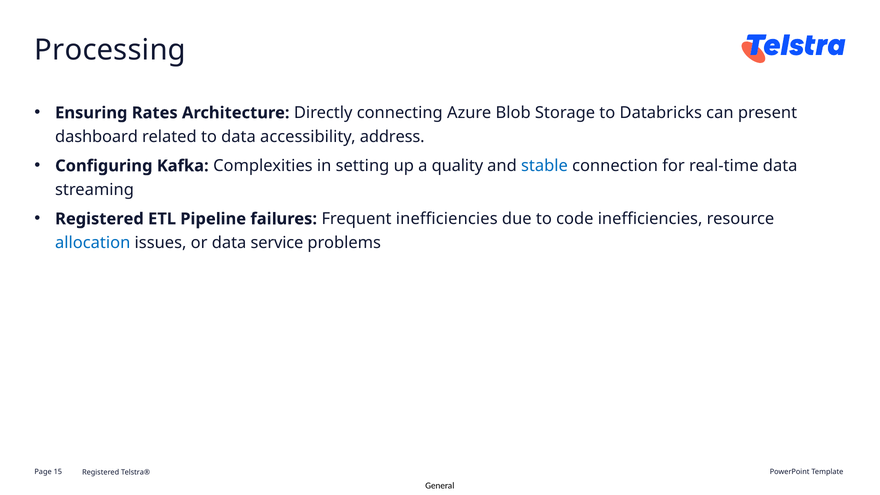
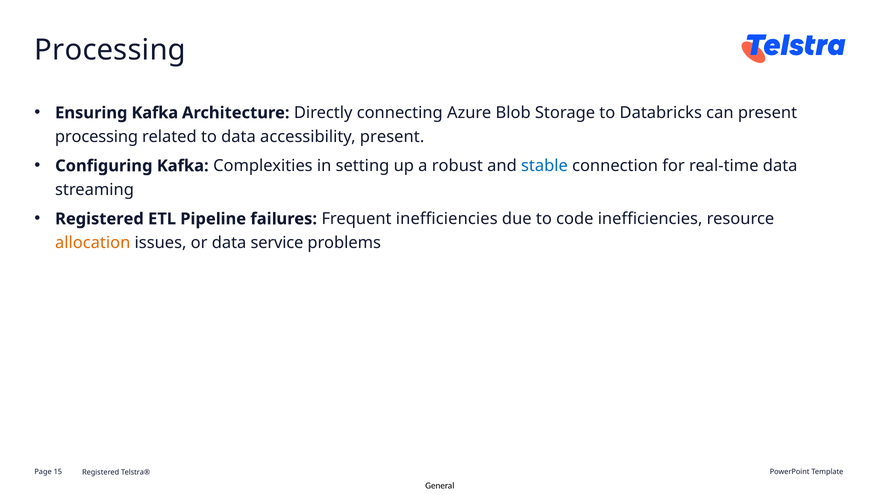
Ensuring Rates: Rates -> Kafka (155, 113)
dashboard: dashboard -> processing (97, 137)
accessibility address: address -> present (392, 137)
quality: quality -> robust (457, 166)
allocation colour: blue -> orange (93, 243)
